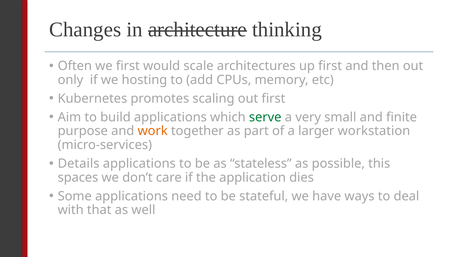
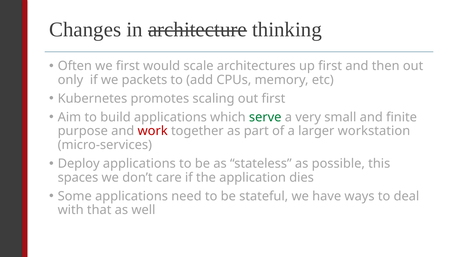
hosting: hosting -> packets (144, 80)
work colour: orange -> red (153, 131)
Details: Details -> Deploy (79, 164)
